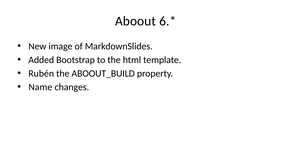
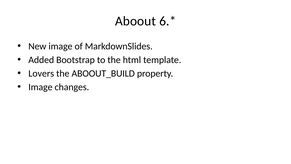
Rubén: Rubén -> Lovers (41, 73)
Name: Name -> Image (40, 87)
